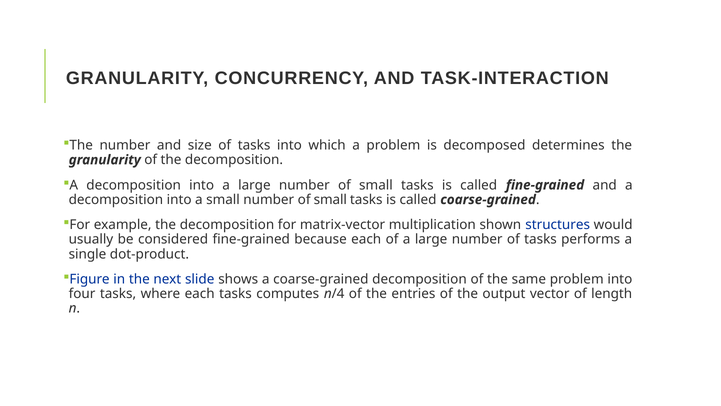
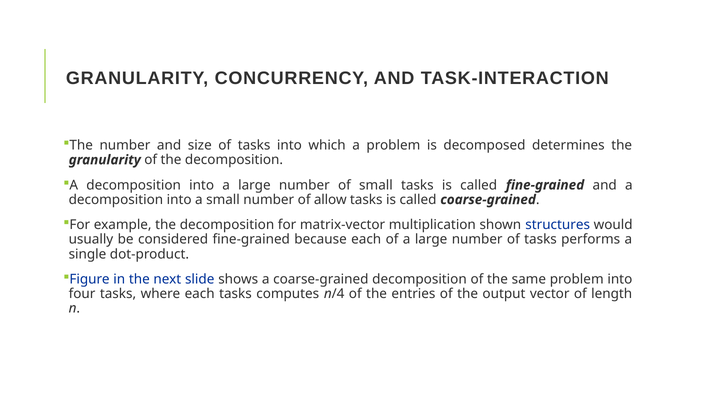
small number of small: small -> allow (330, 199)
